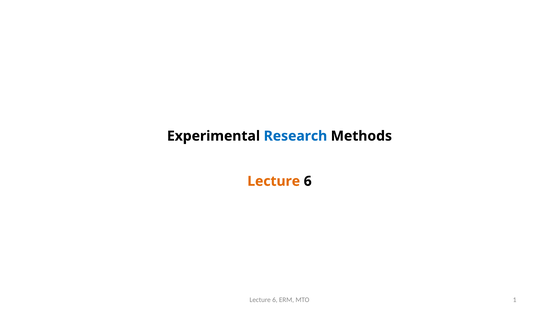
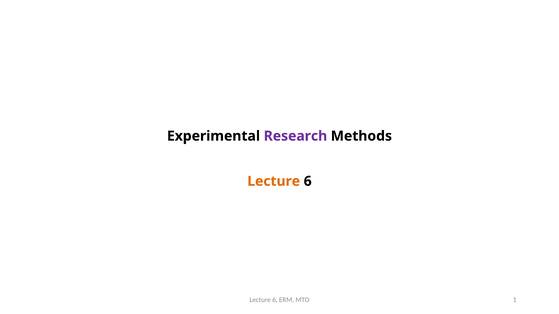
Research colour: blue -> purple (295, 136)
